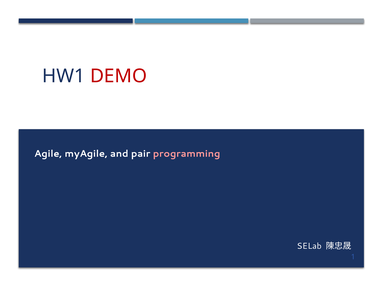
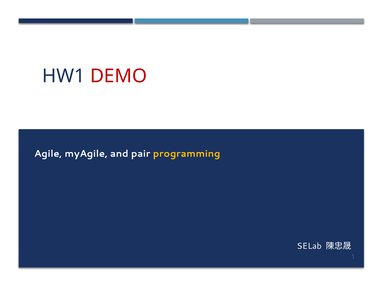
programming colour: pink -> yellow (187, 154)
